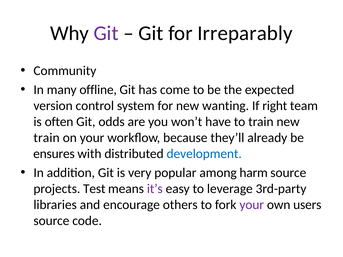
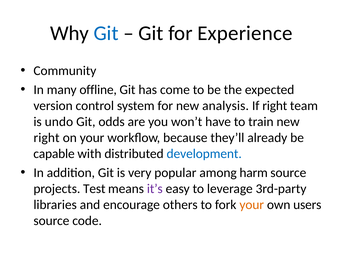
Git colour: purple -> blue (106, 33)
Irreparably: Irreparably -> Experience (245, 33)
wanting: wanting -> analysis (226, 106)
often: often -> undo (59, 122)
train: train -> right (47, 138)
ensures: ensures -> capable (54, 154)
your colour: purple -> orange (252, 205)
